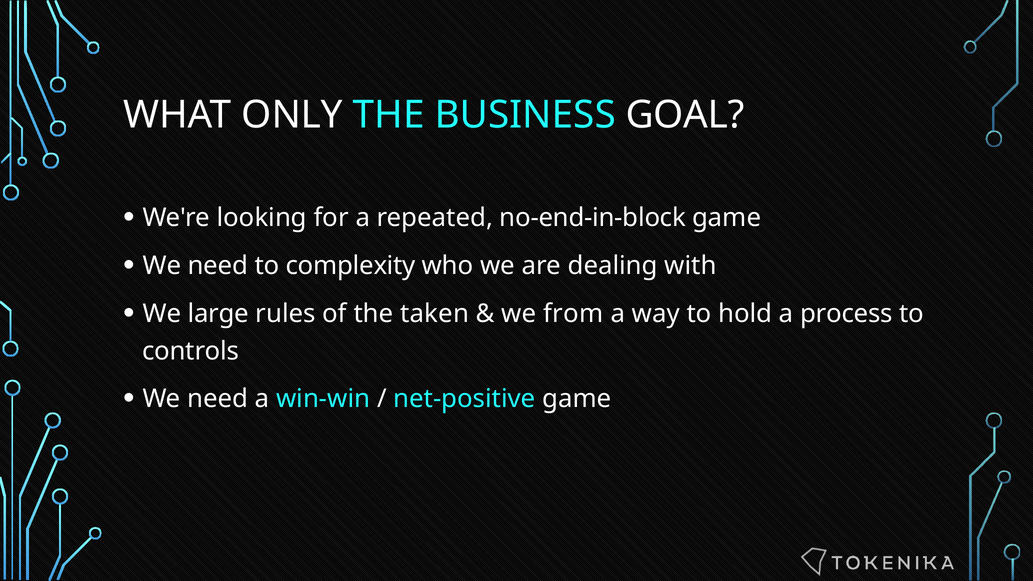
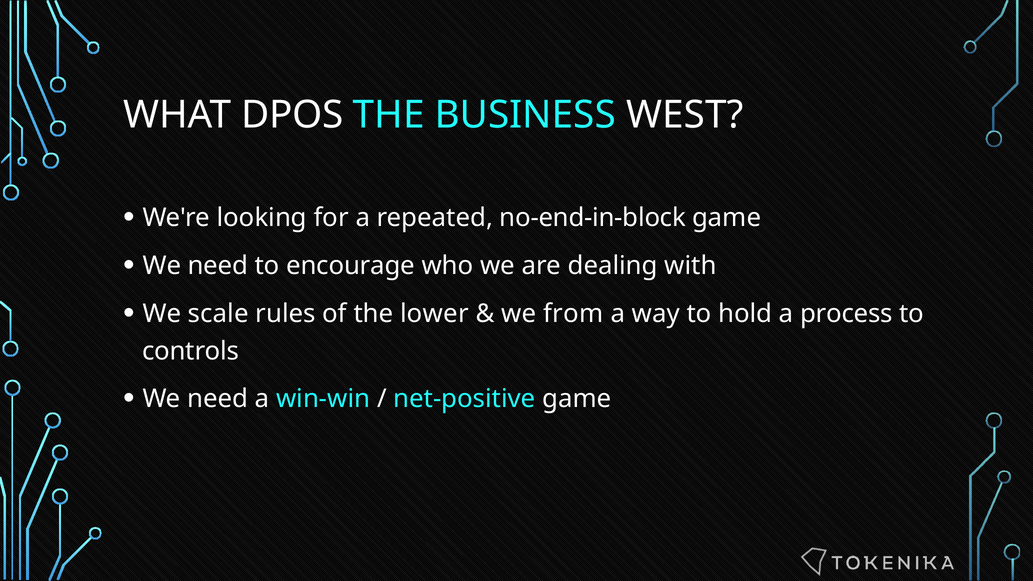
ONLY: ONLY -> DPOS (292, 115)
GOAL: GOAL -> WEST (685, 115)
complexity: complexity -> encourage (351, 266)
large: large -> scale (218, 314)
taken: taken -> lower (434, 314)
